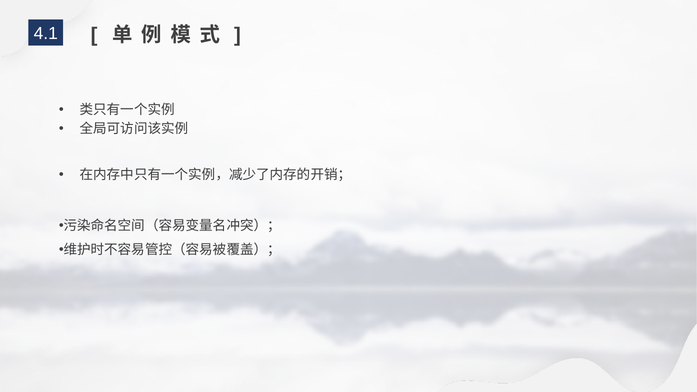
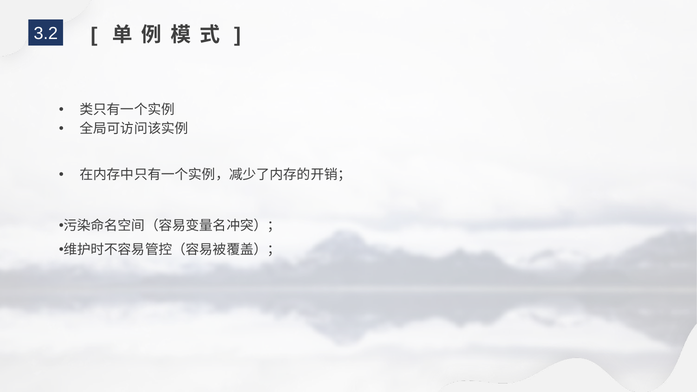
4.1: 4.1 -> 3.2 (46, 34)
